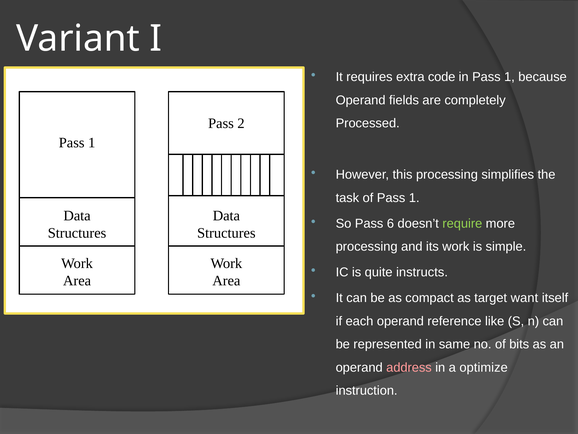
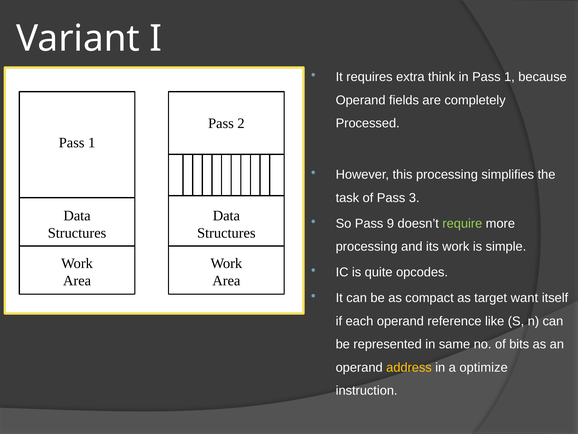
code: code -> think (442, 77)
of Pass 1: 1 -> 3 (414, 198)
6: 6 -> 9 (390, 223)
instructs: instructs -> opcodes (422, 272)
address colour: pink -> yellow (409, 367)
